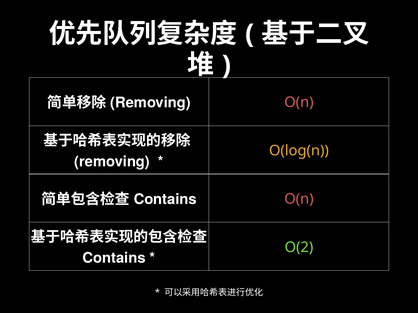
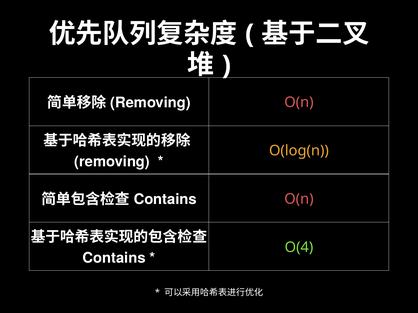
O(2: O(2 -> O(4 (299, 248)
